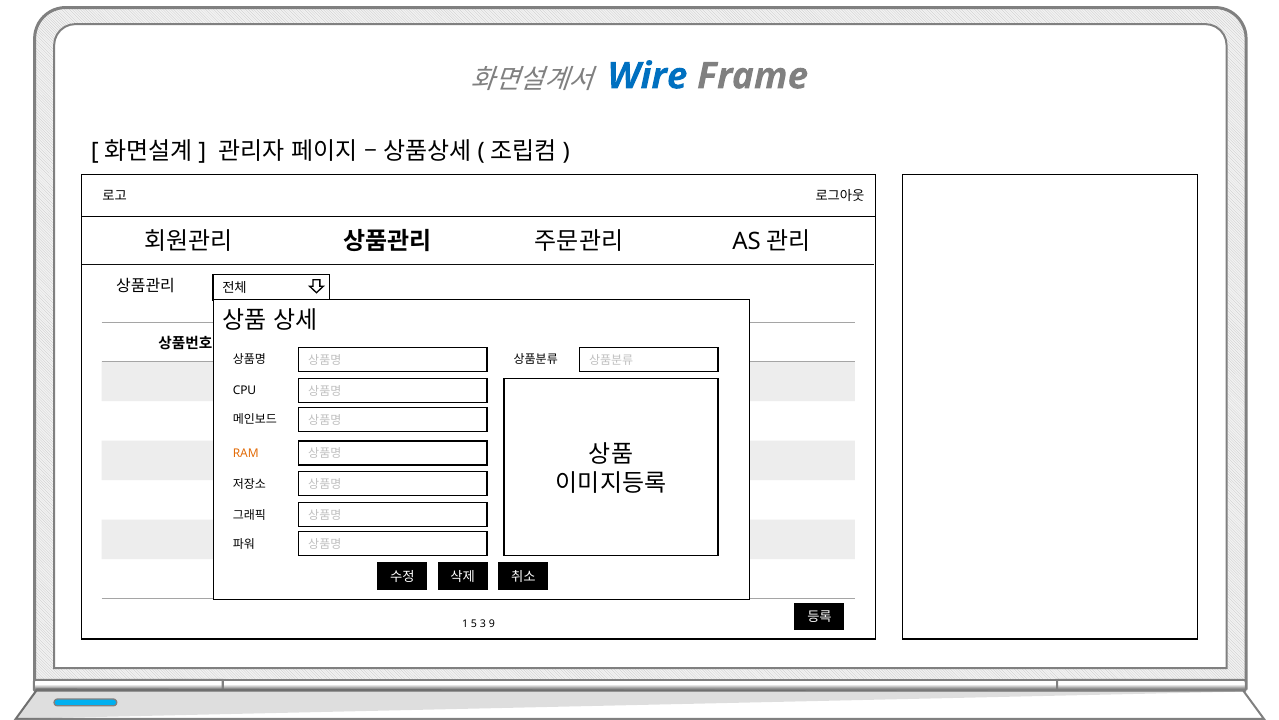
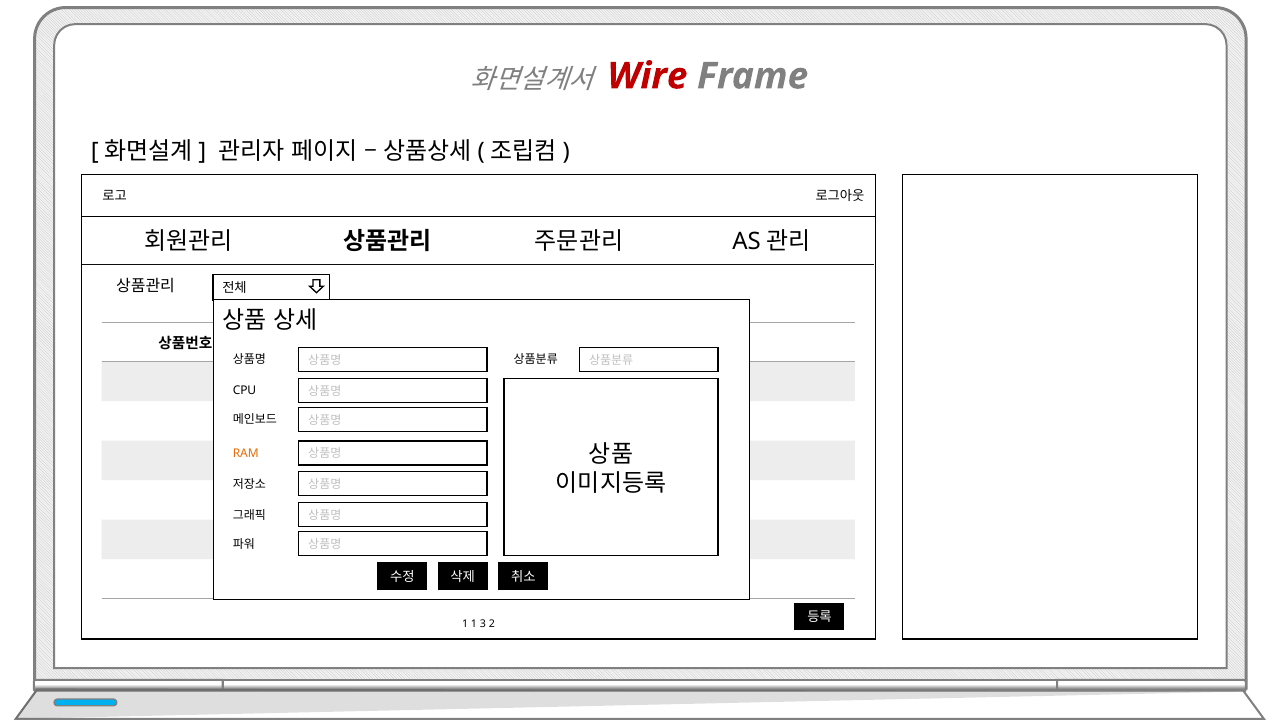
Wire colour: blue -> red (647, 76)
1 5: 5 -> 1 (474, 624)
9: 9 -> 2 (492, 624)
